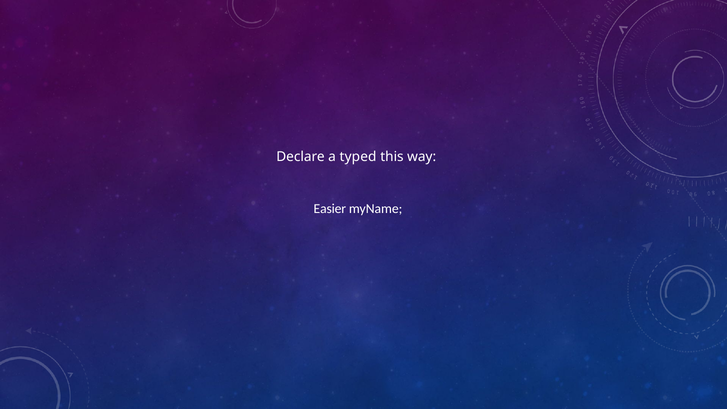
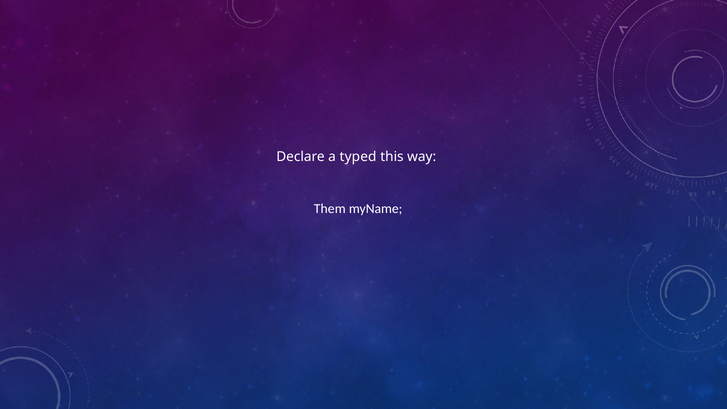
Easier: Easier -> Them (330, 209)
